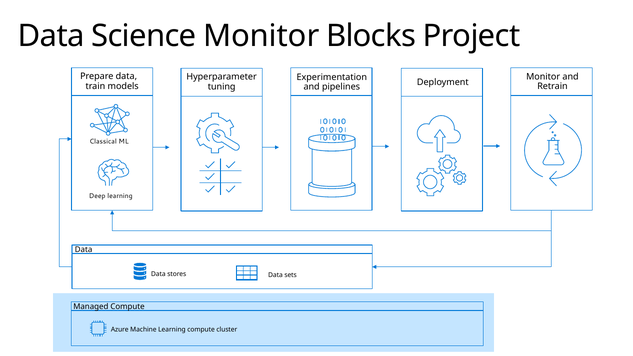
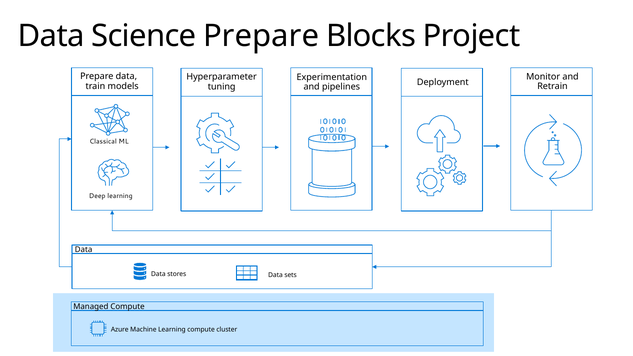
Science Monitor: Monitor -> Prepare (261, 36)
